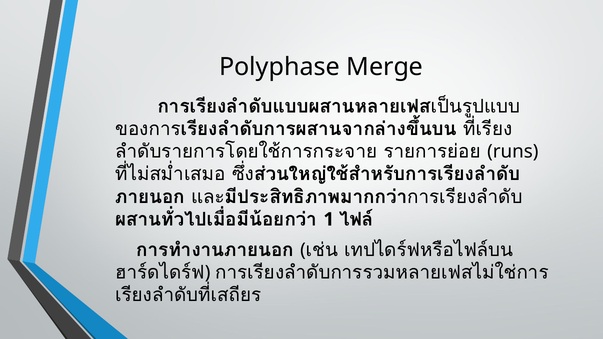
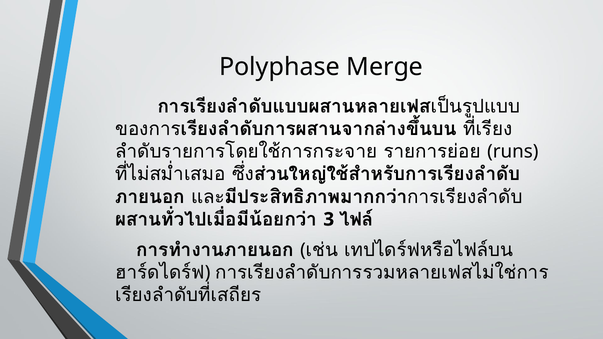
1: 1 -> 3 (329, 220)
